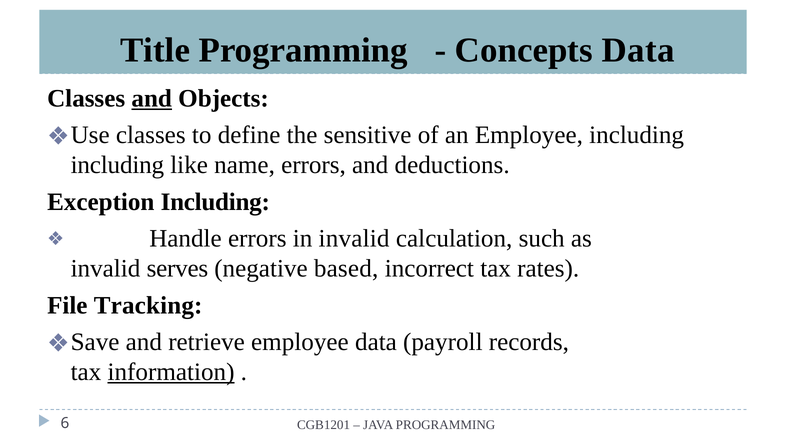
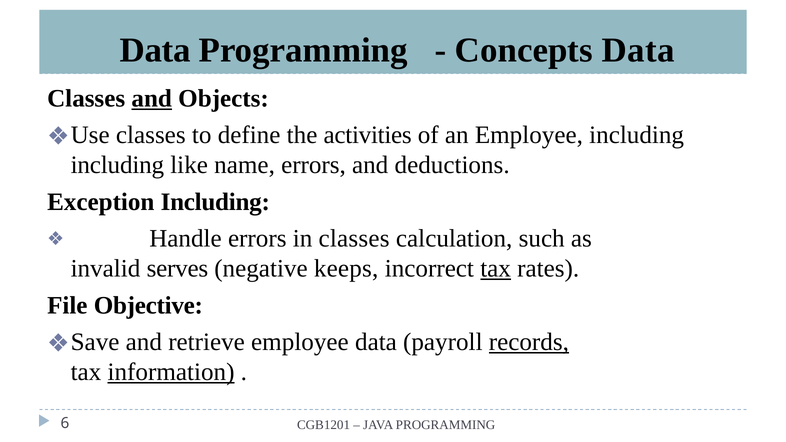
Title: Title -> Data (155, 50)
sensitive: sensitive -> activities (368, 135)
in invalid: invalid -> classes (354, 239)
based: based -> keeps (346, 269)
tax underline: none -> present (496, 269)
Tracking: Tracking -> Objective (148, 305)
records underline: none -> present (529, 342)
